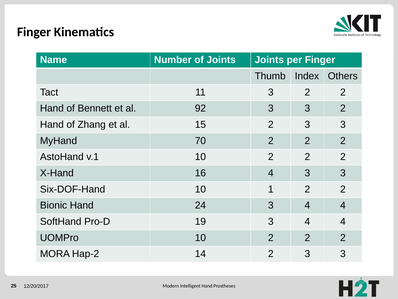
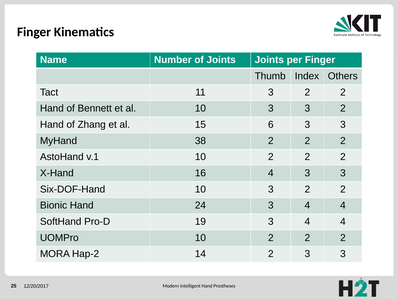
al 92: 92 -> 10 (200, 108)
15 2: 2 -> 6 (271, 124)
70: 70 -> 38 (200, 141)
Six-DOF-Hand 10 1: 1 -> 3 (271, 189)
